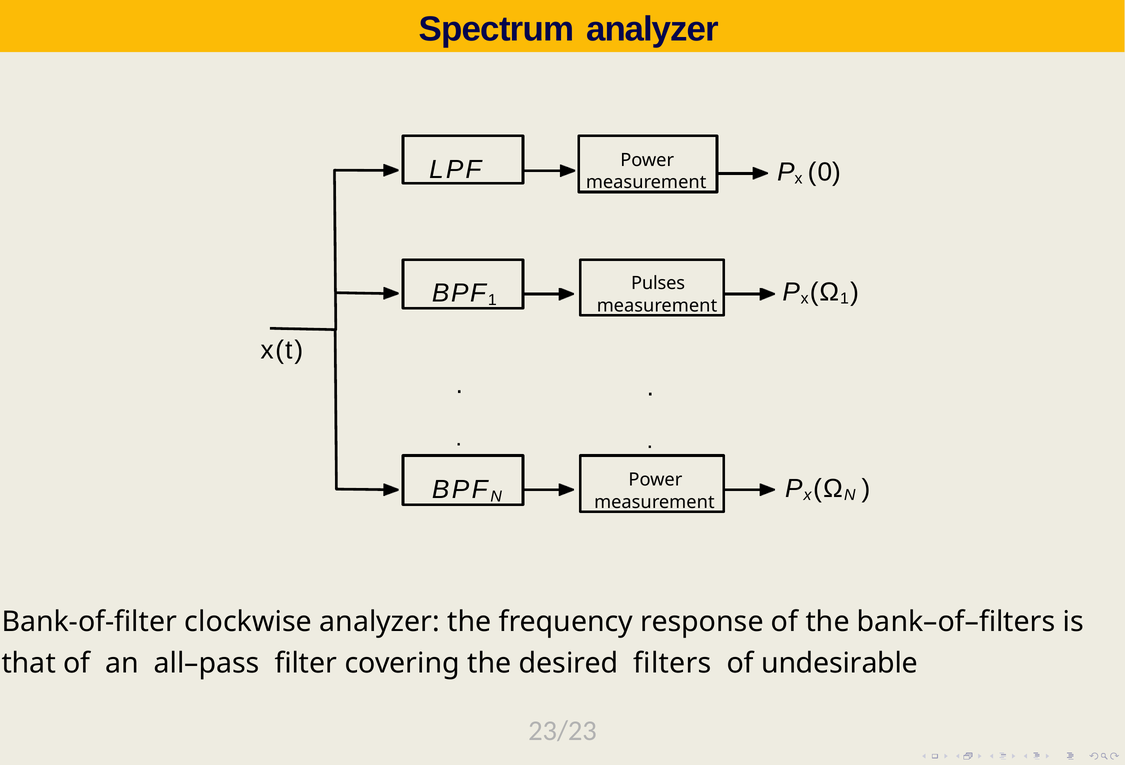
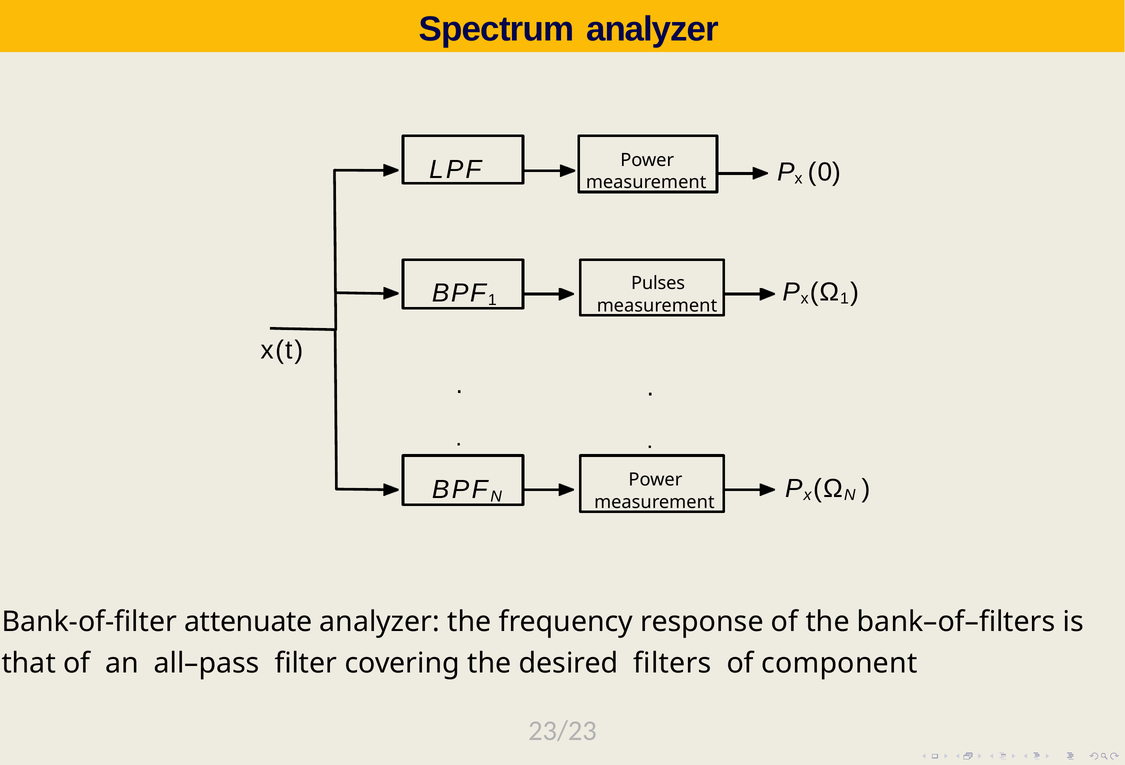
clockwise: clockwise -> attenuate (248, 622)
undesirable: undesirable -> component (839, 663)
